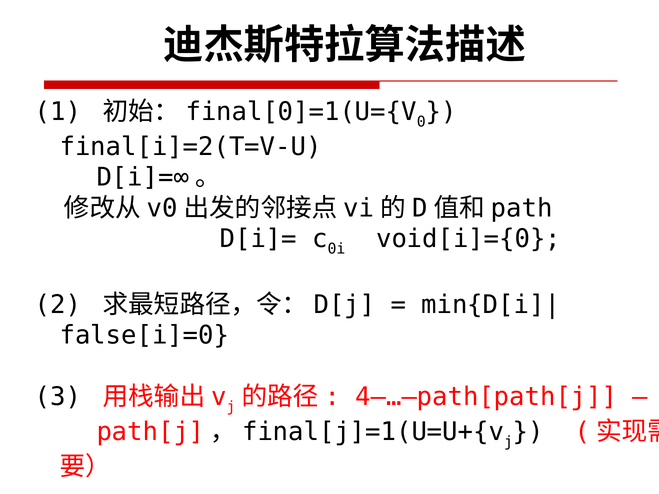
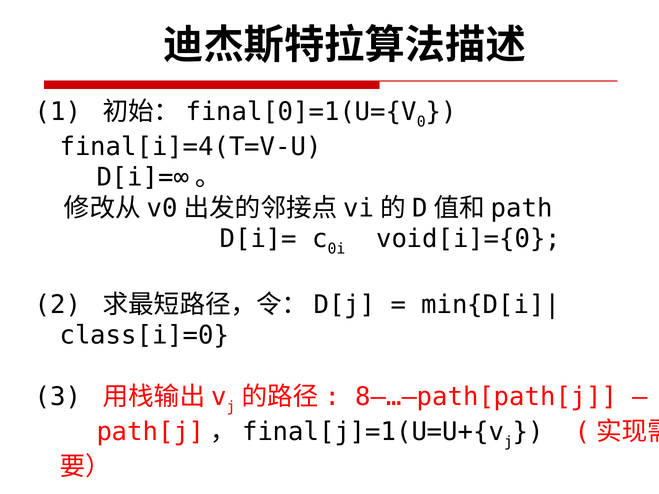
final[i]=2(T=V-U: final[i]=2(T=V-U -> final[i]=4(T=V-U (191, 147)
false[i]=0: false[i]=0 -> class[i]=0 (144, 336)
4—…—path[path[j: 4—…—path[path[j -> 8—…—path[path[j (486, 397)
